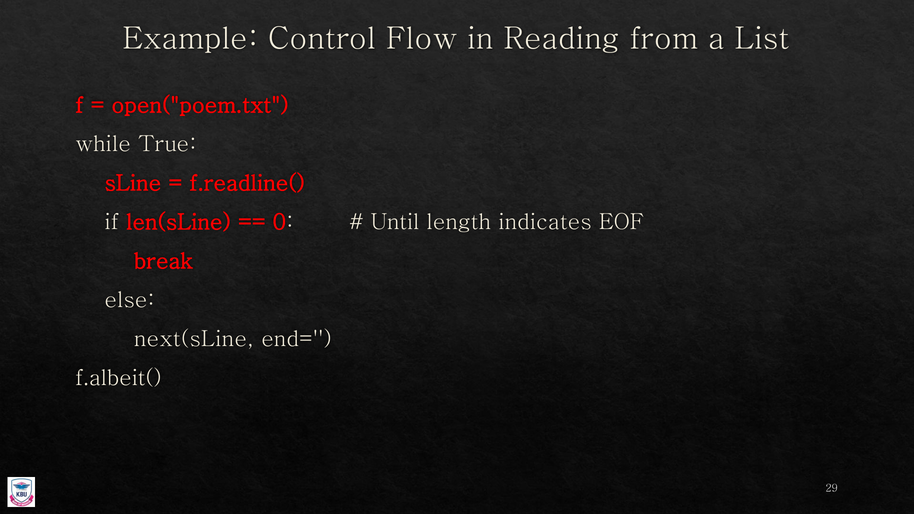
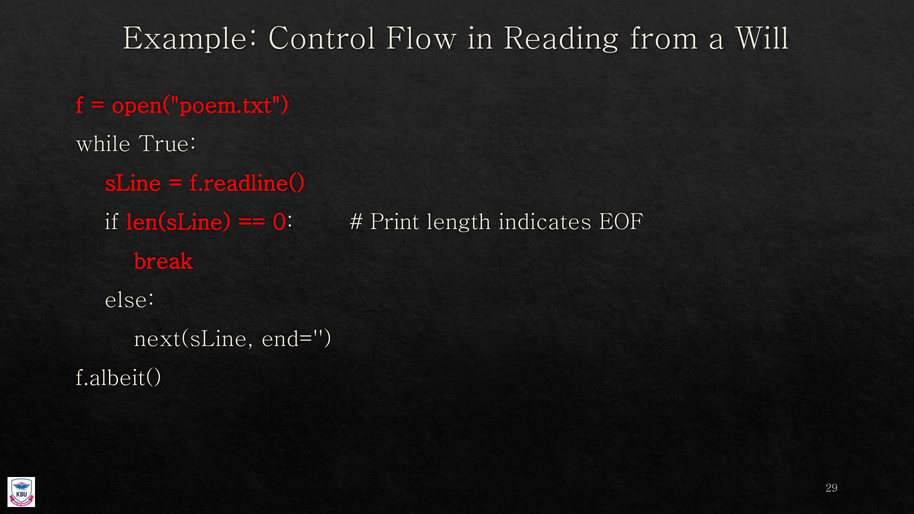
List: List -> Will (762, 39)
Until: Until -> Print (395, 222)
